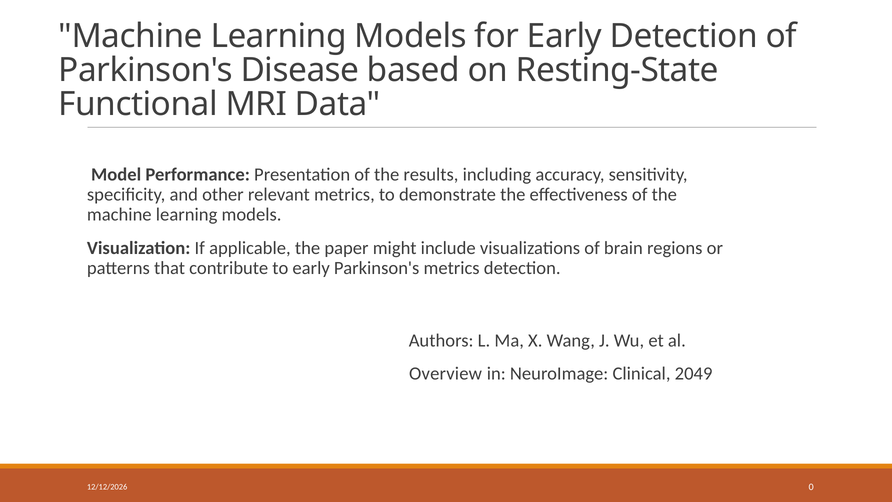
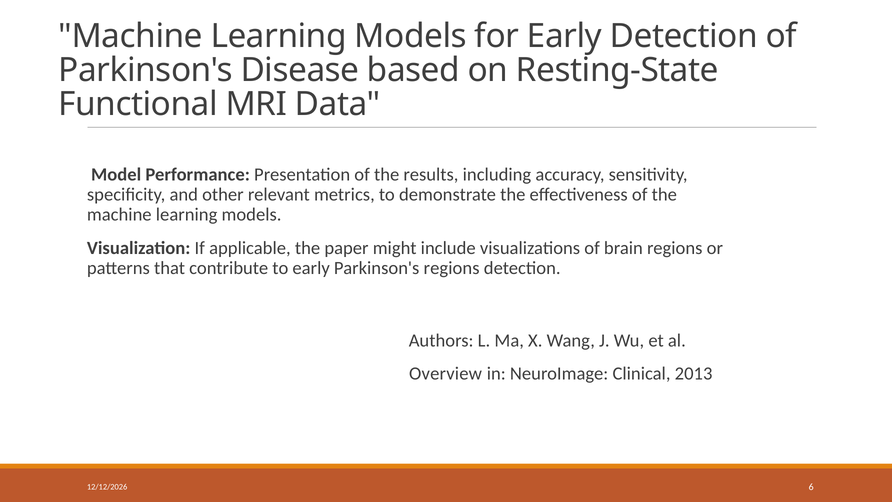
Parkinson's metrics: metrics -> regions (452, 268)
2049: 2049 -> 2013 (694, 373)
0: 0 -> 6 (811, 487)
